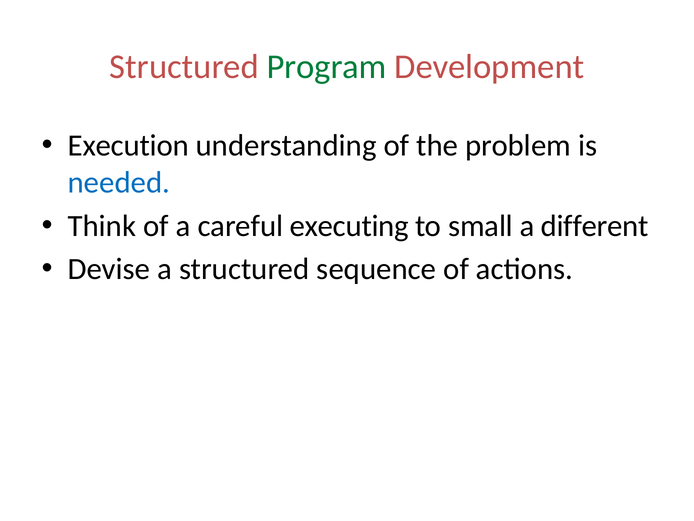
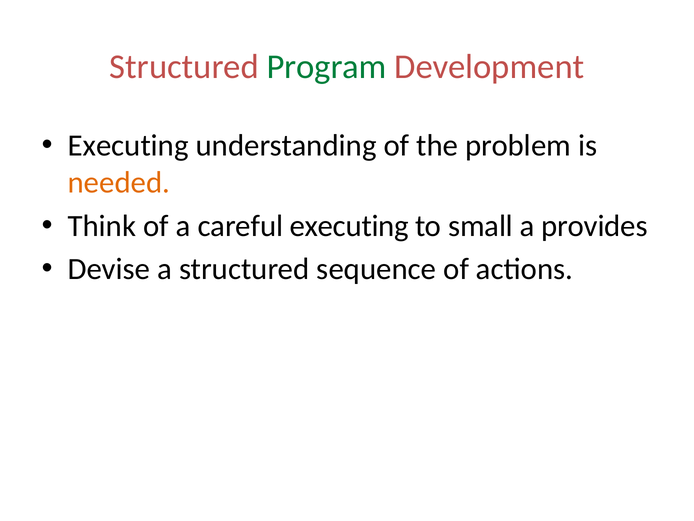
Execution: Execution -> Executing (128, 146)
needed colour: blue -> orange (119, 183)
different: different -> provides (595, 226)
